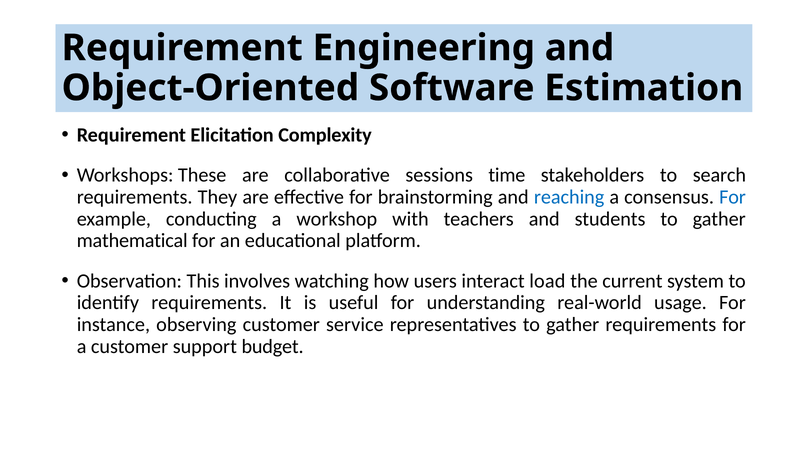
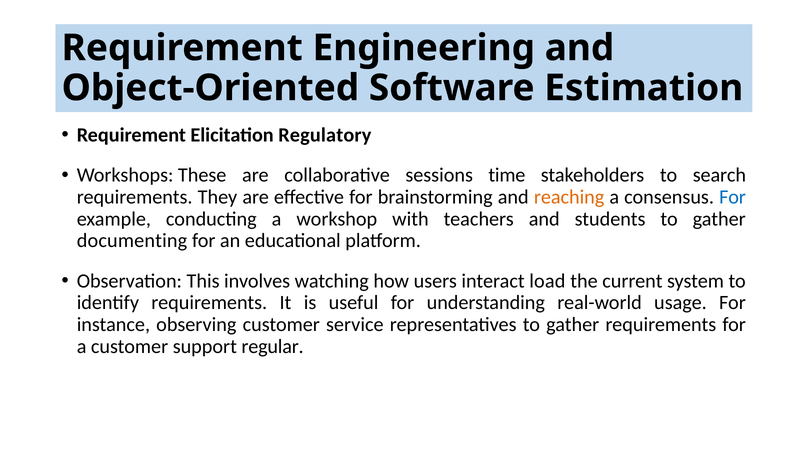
Complexity: Complexity -> Regulatory (325, 135)
reaching colour: blue -> orange (569, 197)
mathematical: mathematical -> documenting (132, 240)
budget: budget -> regular (273, 346)
